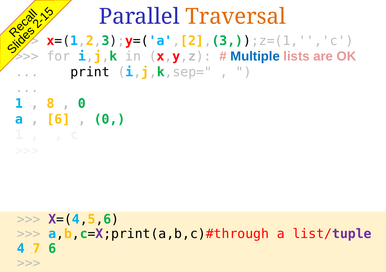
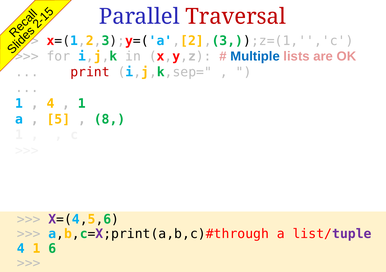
Traversal colour: orange -> red (236, 17)
print colour: black -> red (90, 72)
8: 8 -> 4 (50, 103)
0: 0 -> 1 (82, 103)
6: 6 -> 5 (58, 119)
0: 0 -> 8 (110, 119)
4 7: 7 -> 1 (37, 248)
